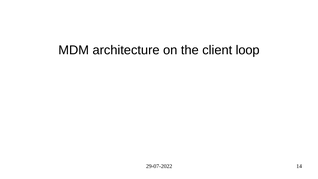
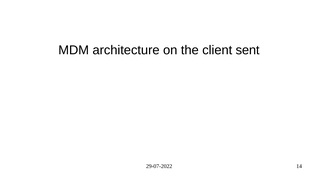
loop: loop -> sent (248, 50)
